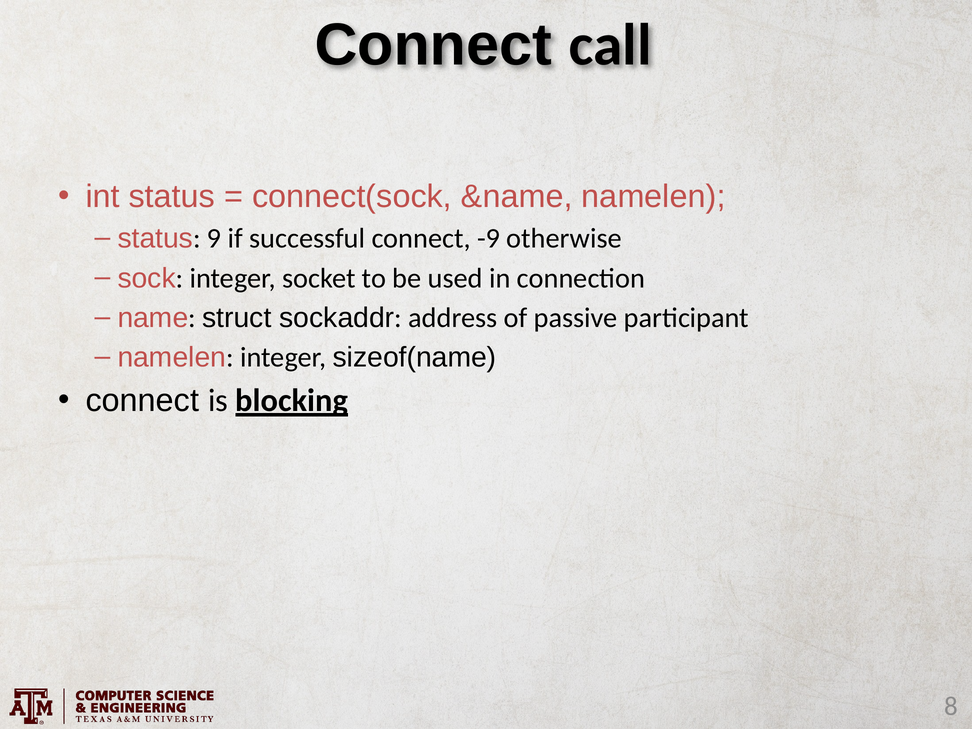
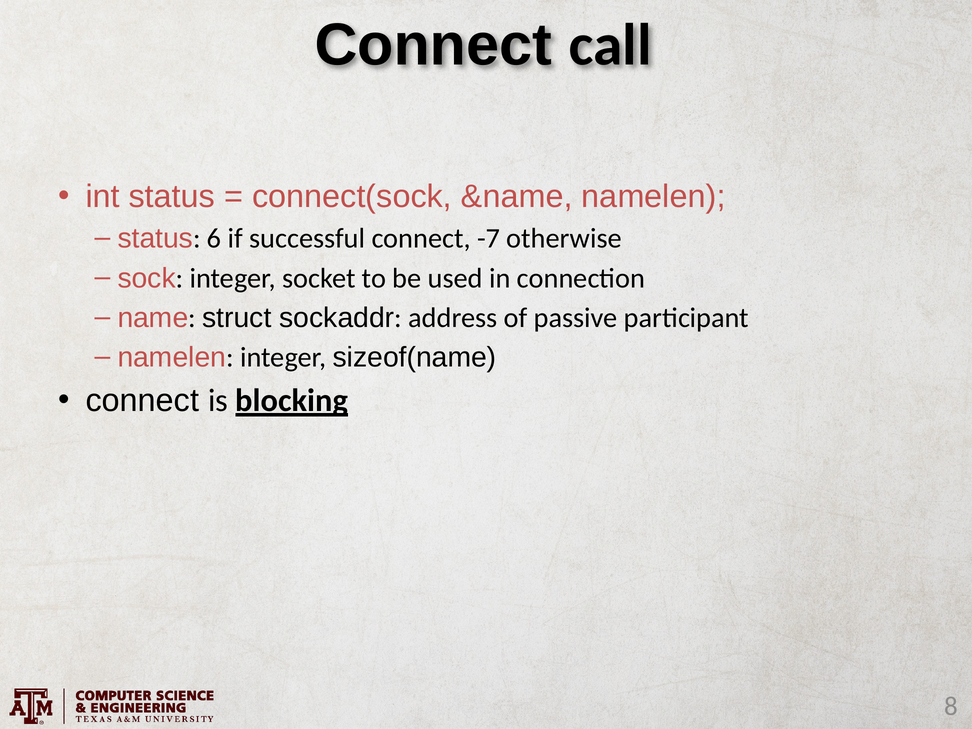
9: 9 -> 6 (214, 239)
-9: -9 -> -7 (489, 239)
